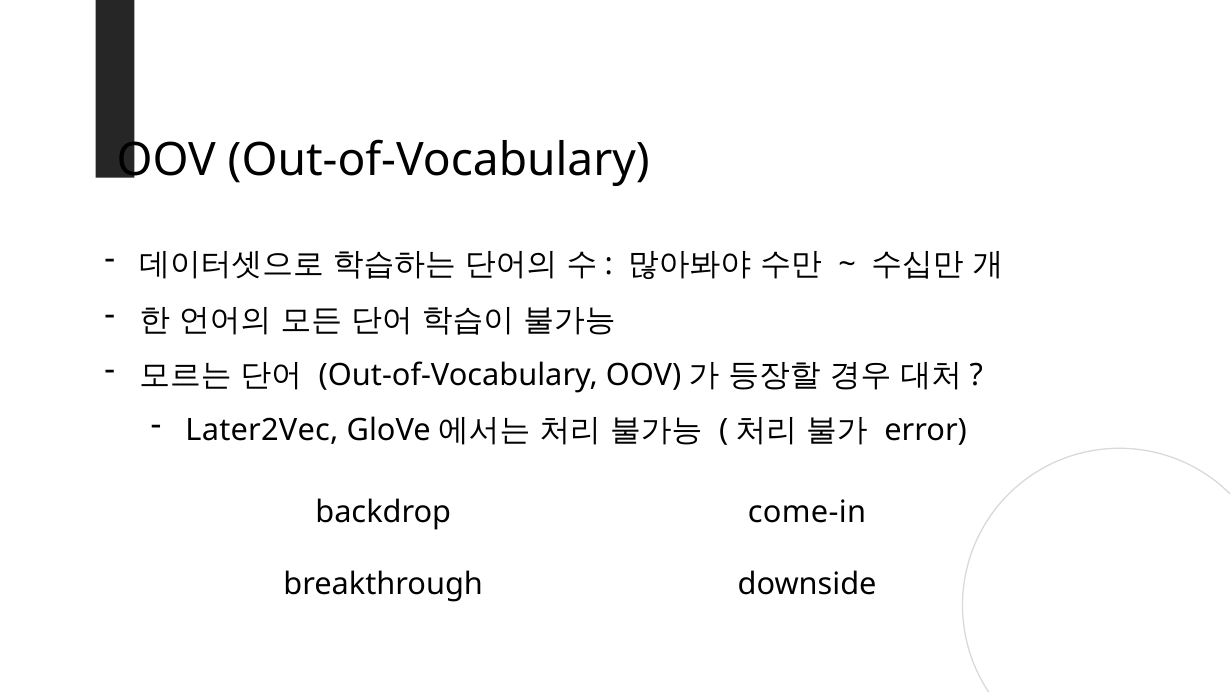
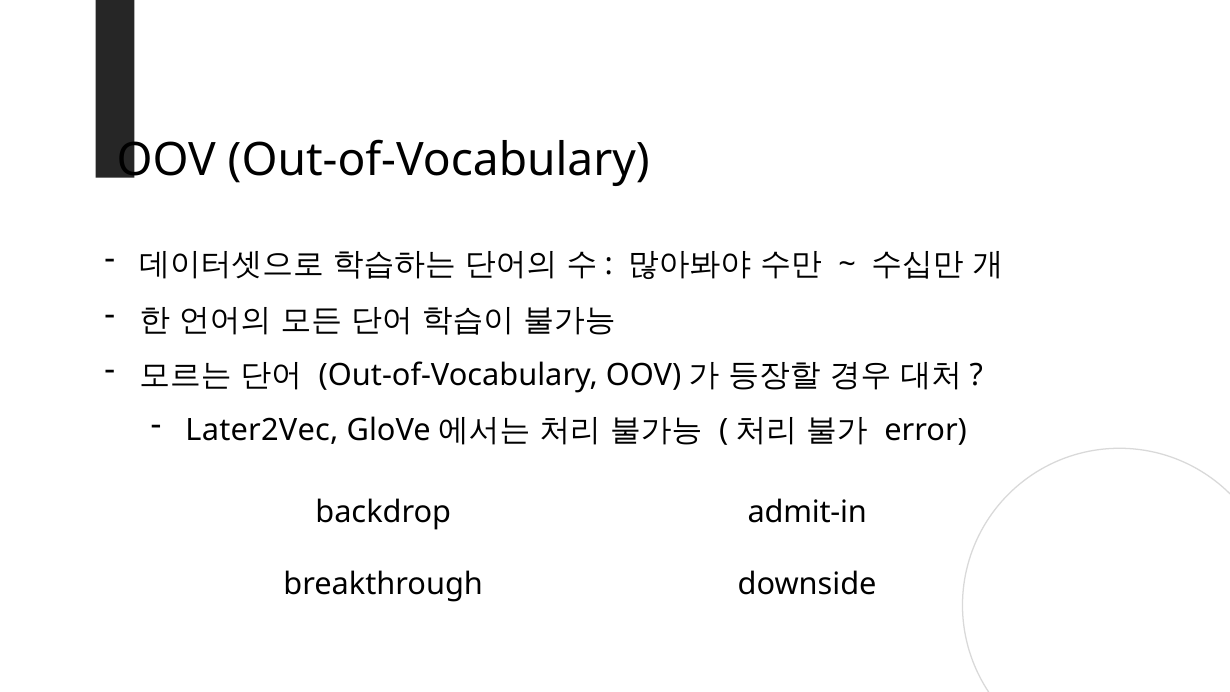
come-in: come-in -> admit-in (807, 512)
